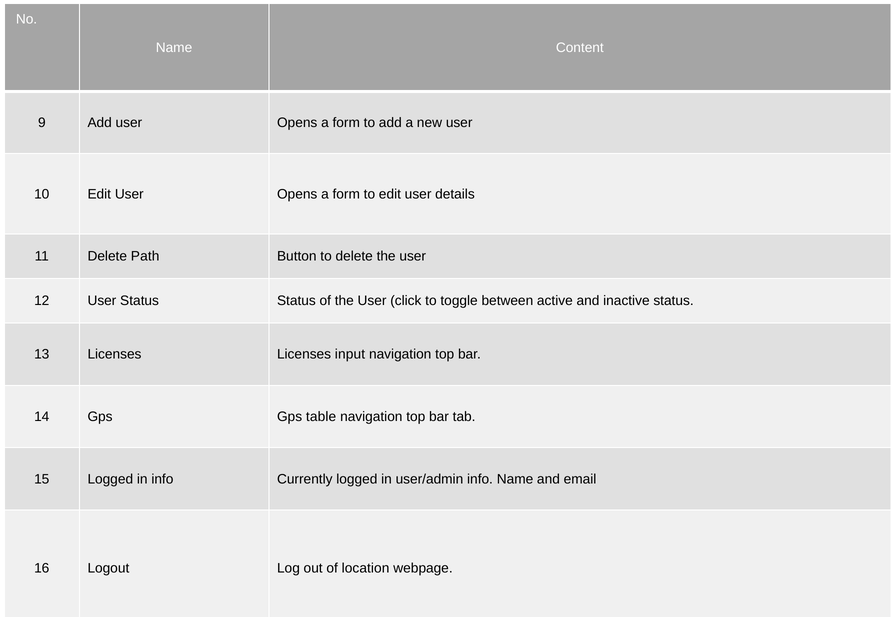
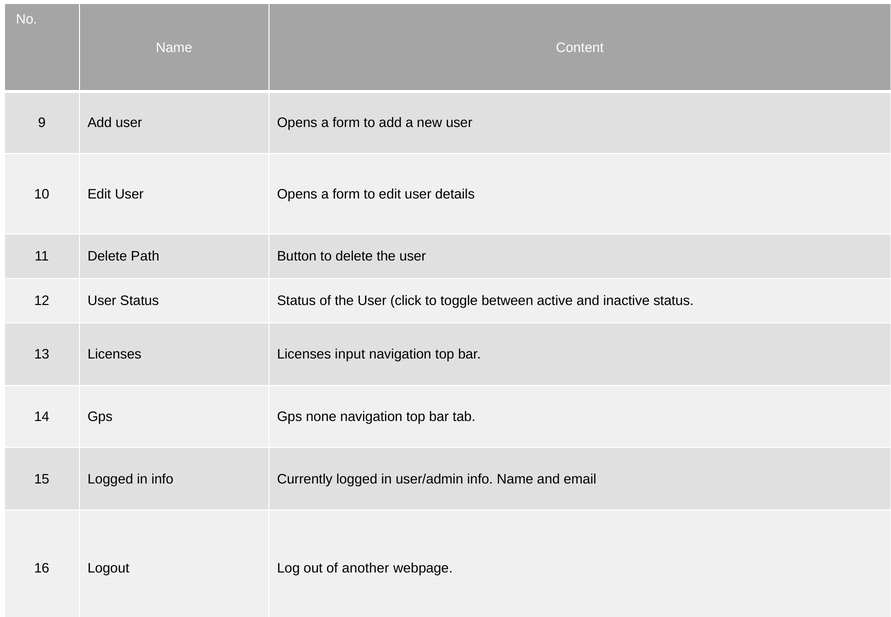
table: table -> none (321, 417)
location: location -> another (366, 568)
